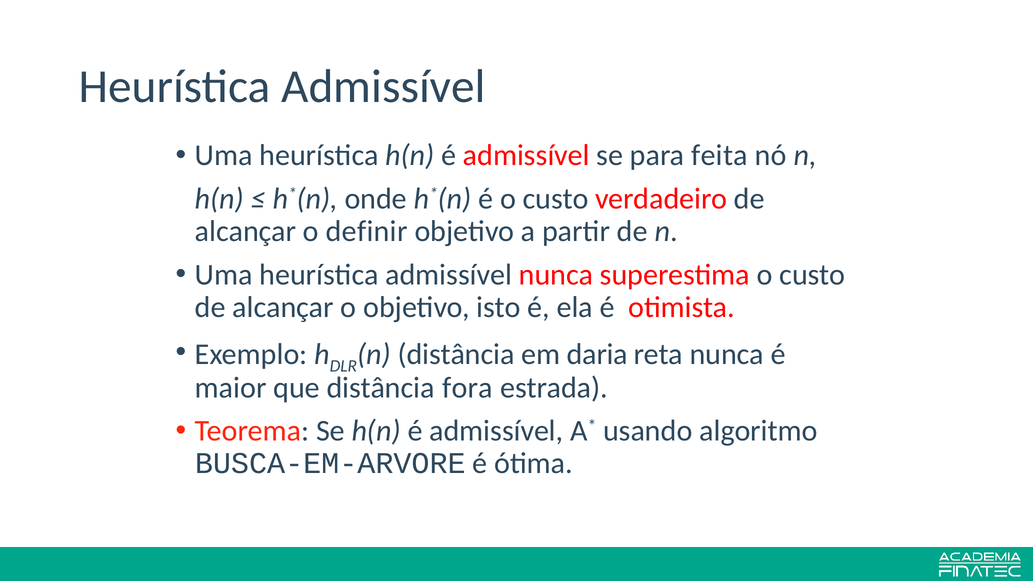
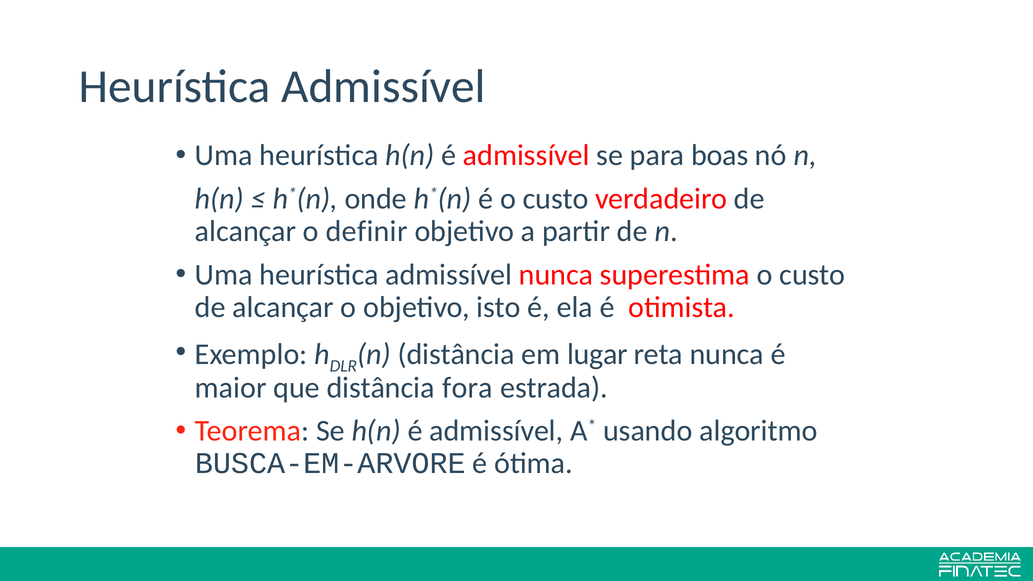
feita: feita -> boas (720, 156)
daria: daria -> lugar (597, 354)
